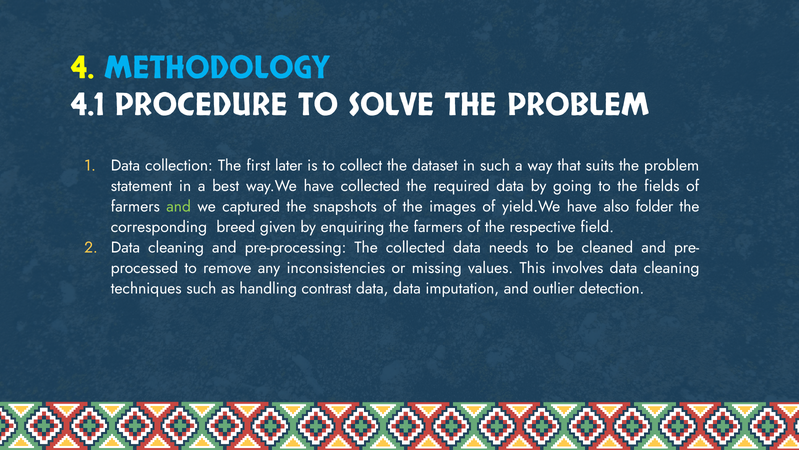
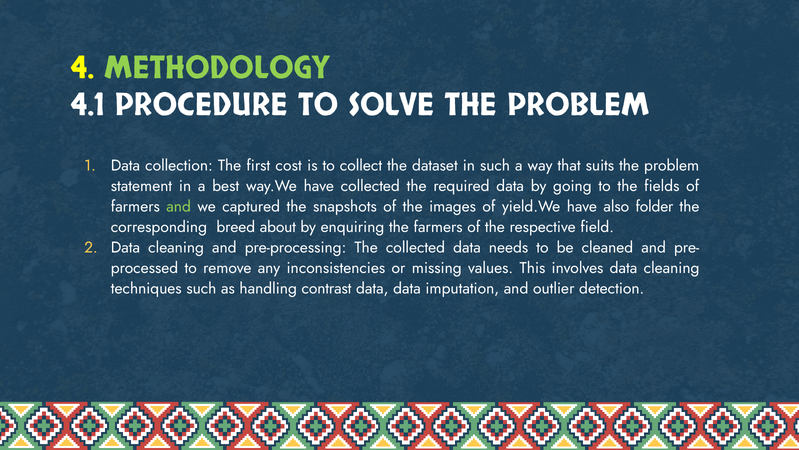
METHODOLOGY colour: light blue -> light green (217, 68)
later: later -> cost (289, 165)
given: given -> about (278, 227)
